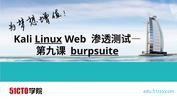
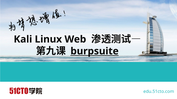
Linux underline: present -> none (48, 39)
